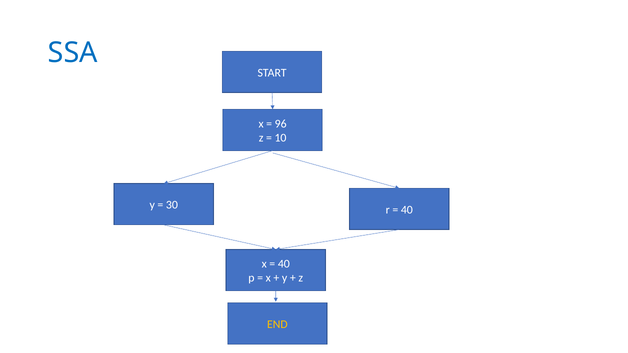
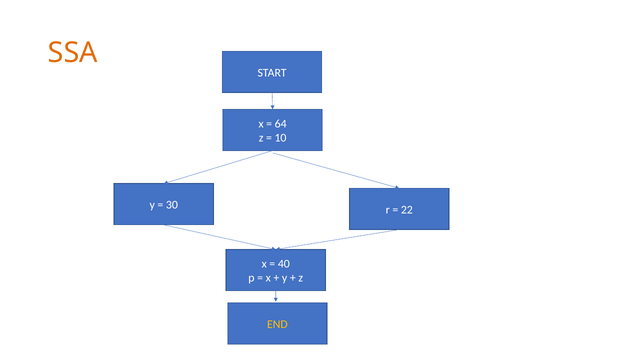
SSA colour: blue -> orange (73, 53)
96: 96 -> 64 (281, 124)
40: 40 -> 22 (407, 210)
